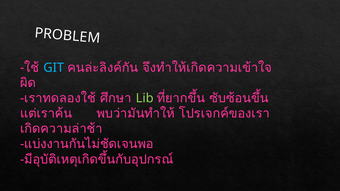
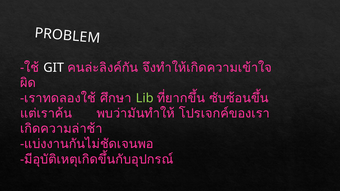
GIT colour: light blue -> white (54, 68)
